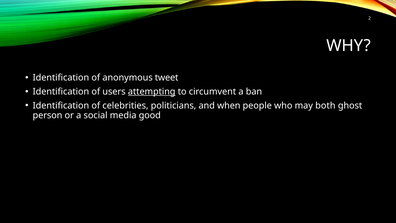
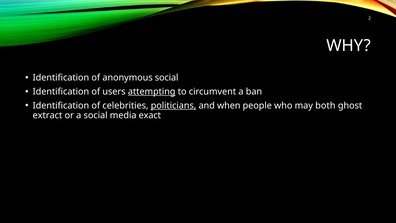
anonymous tweet: tweet -> social (167, 78)
politicians underline: none -> present (173, 105)
person: person -> extract (47, 115)
good: good -> exact (150, 115)
